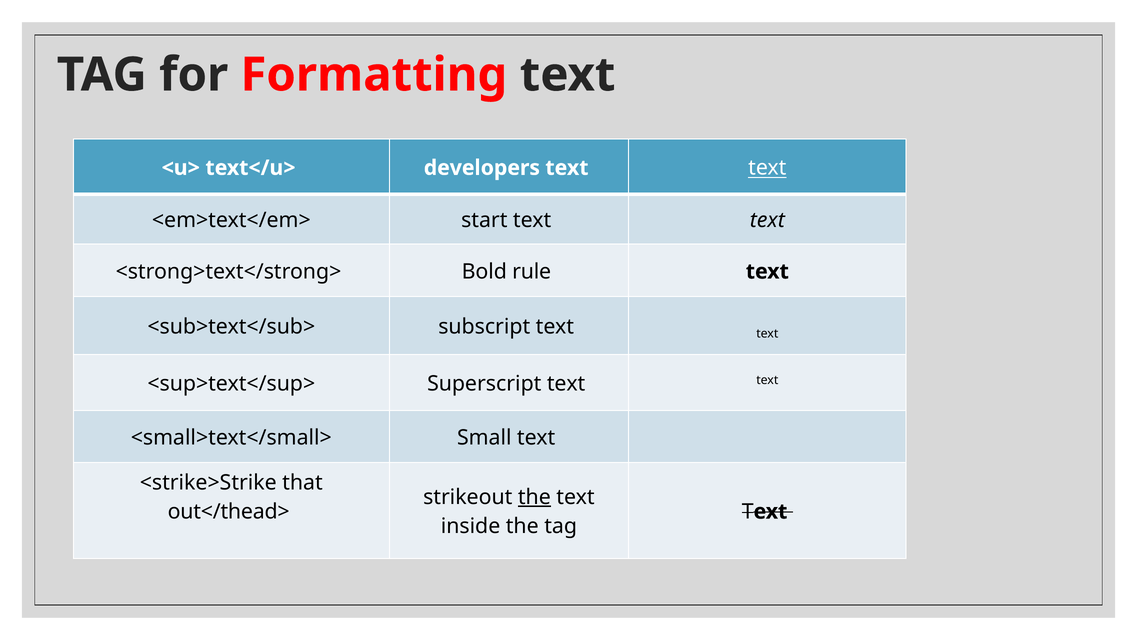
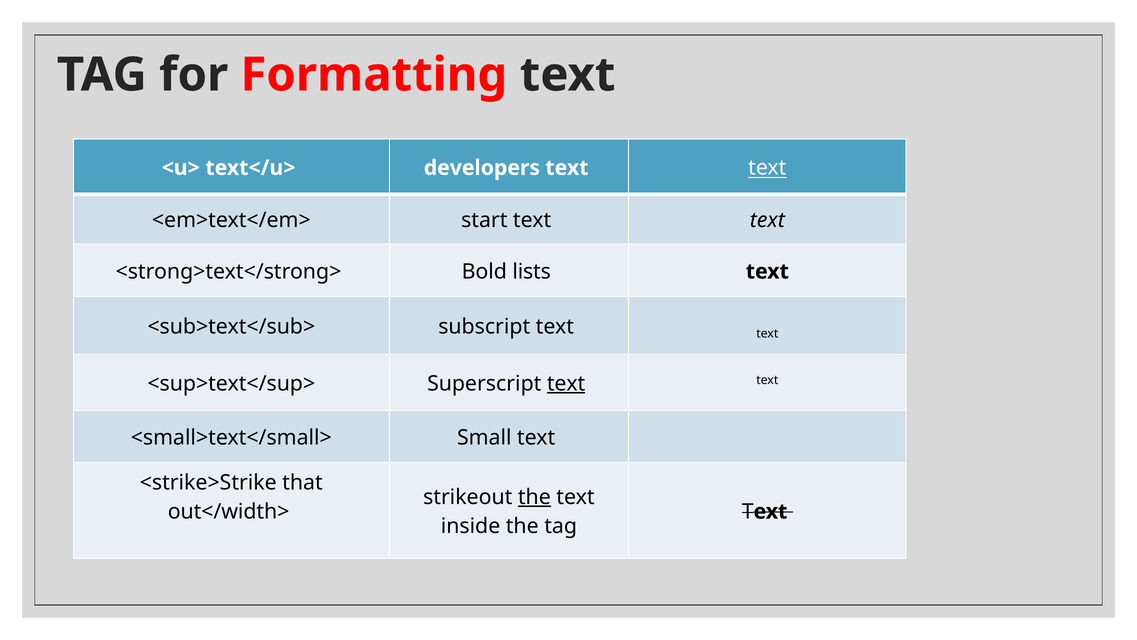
rule: rule -> lists (532, 271)
text underline: none -> present (566, 383)
out</thead>: out</thead> -> out</width> (229, 511)
